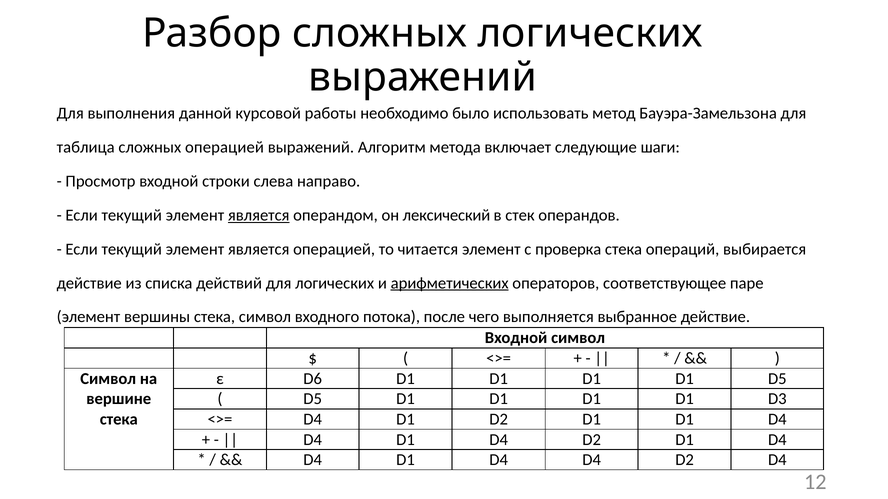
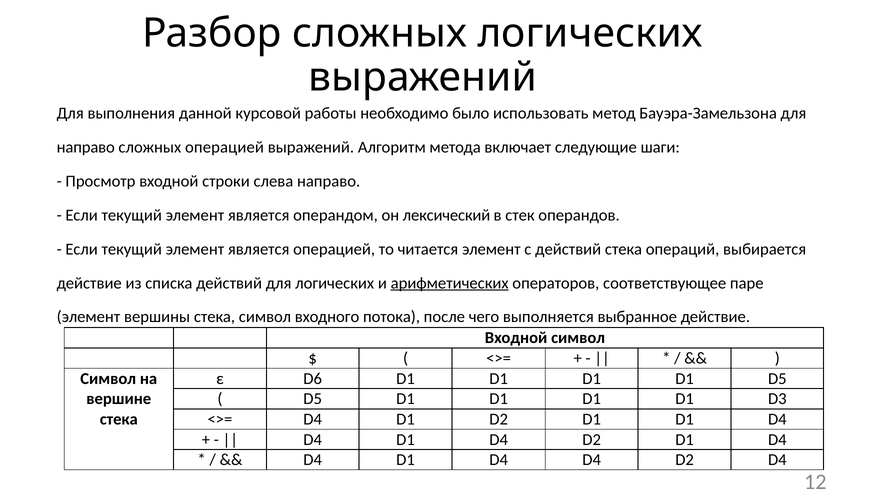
таблица: таблица -> направо (86, 148)
является underline: present -> none (259, 215)
с проверка: проверка -> действий (568, 249)
